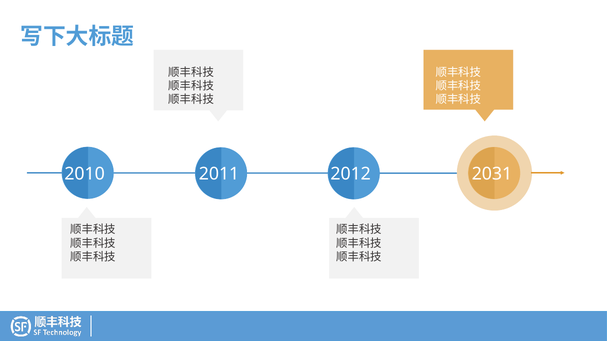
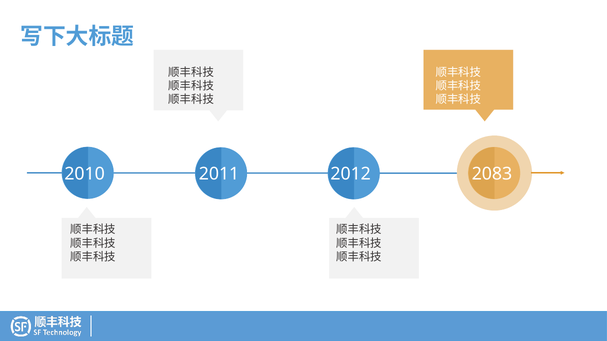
2031: 2031 -> 2083 (492, 174)
